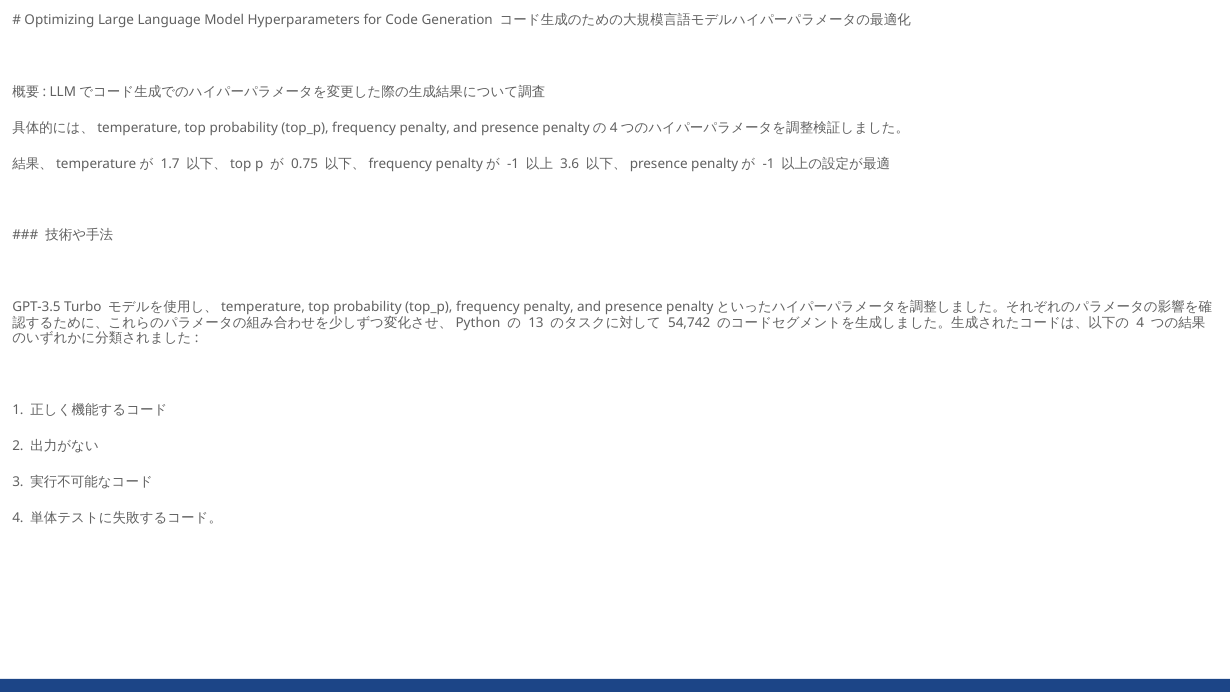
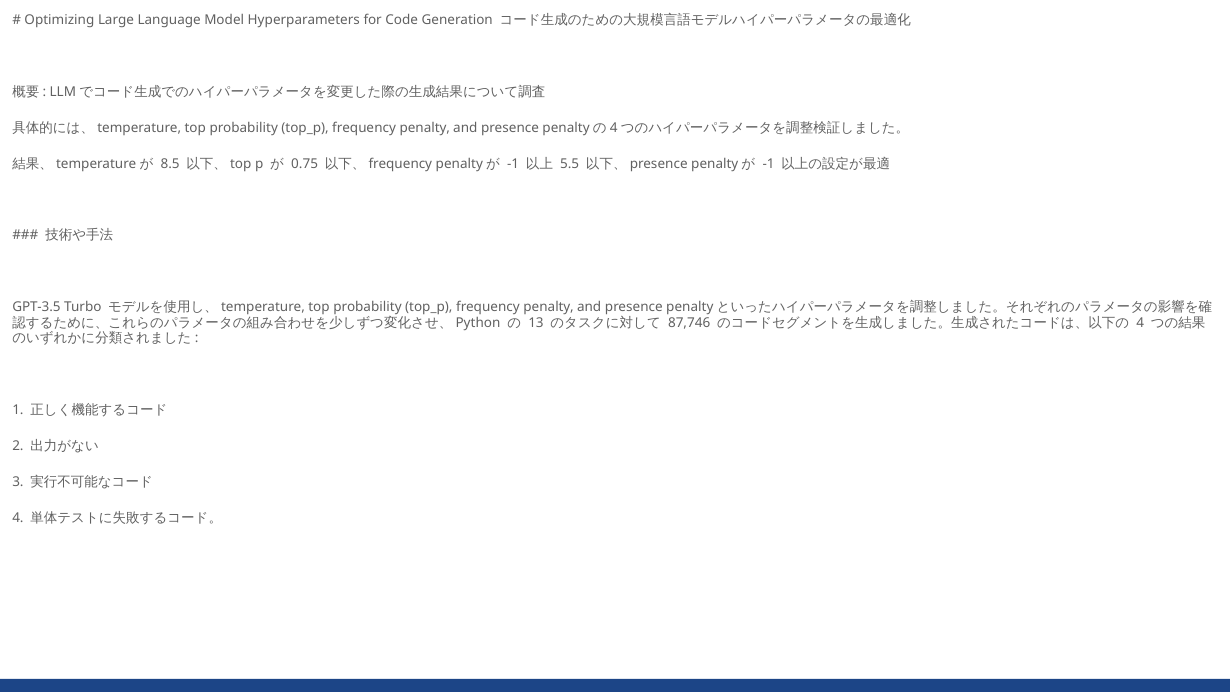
1.7: 1.7 -> 8.5 (170, 164)
3.6: 3.6 -> 5.5 (570, 164)
54,742: 54,742 -> 87,746 (689, 323)
